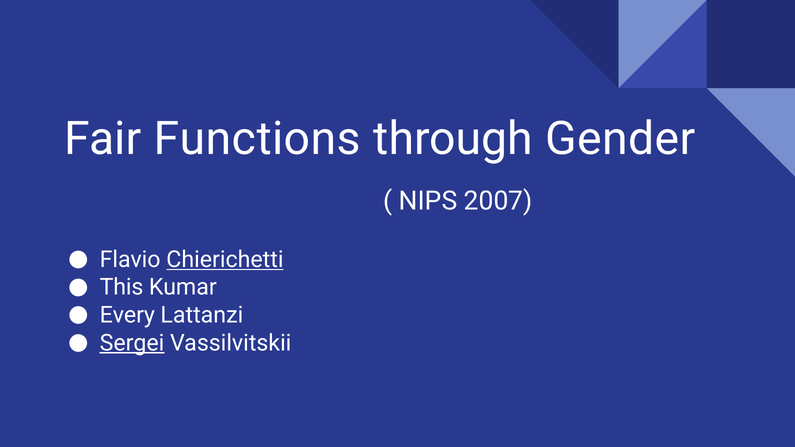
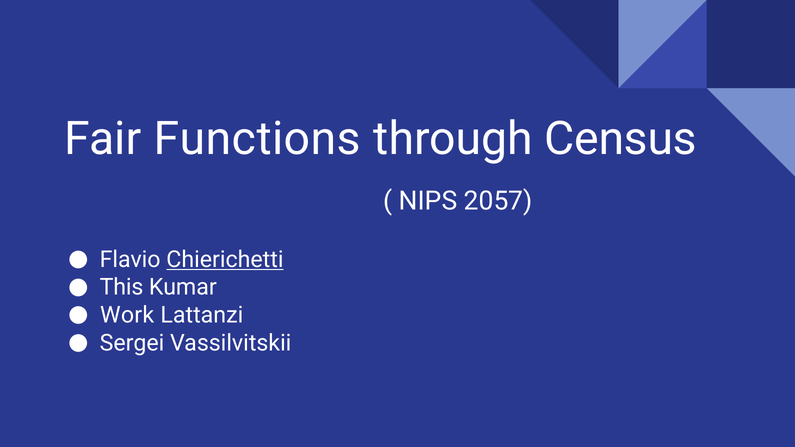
Gender: Gender -> Census (621, 139)
2007: 2007 -> 2057 (498, 201)
Every: Every -> Work (127, 315)
Sergei underline: present -> none (132, 343)
